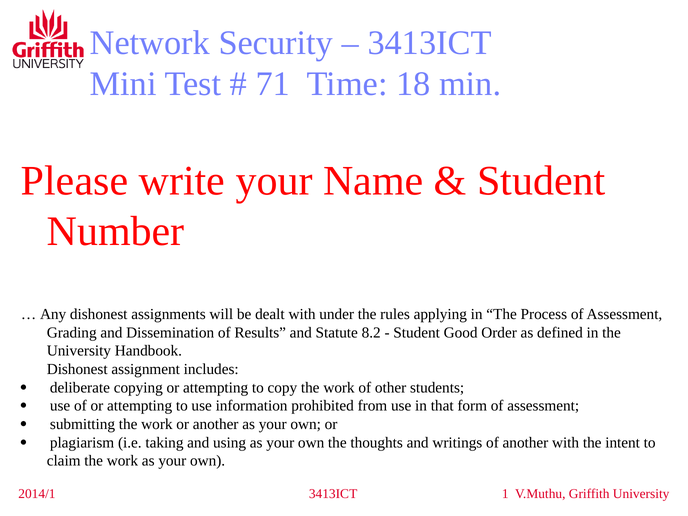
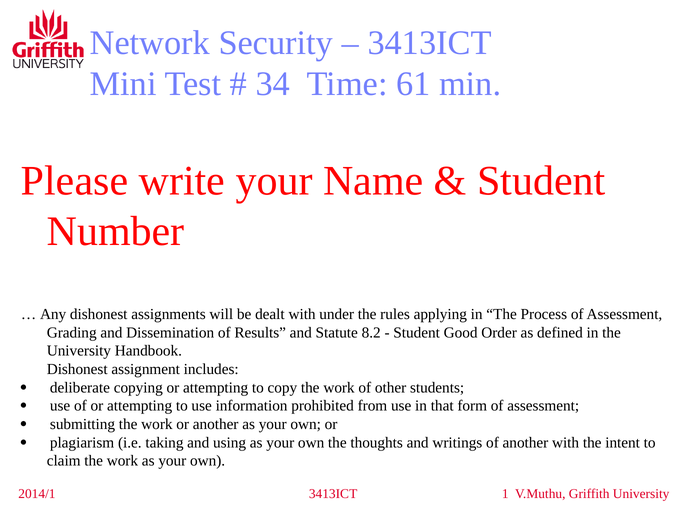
71: 71 -> 34 (273, 84)
18: 18 -> 61 (413, 84)
